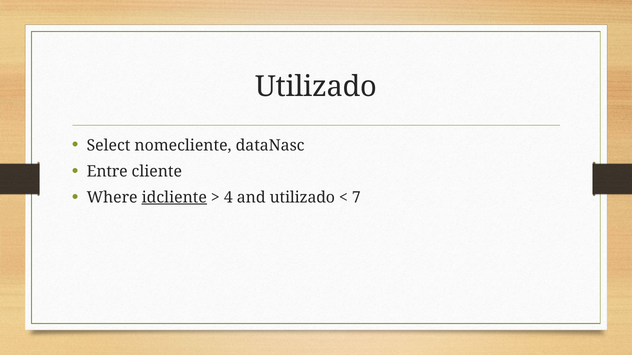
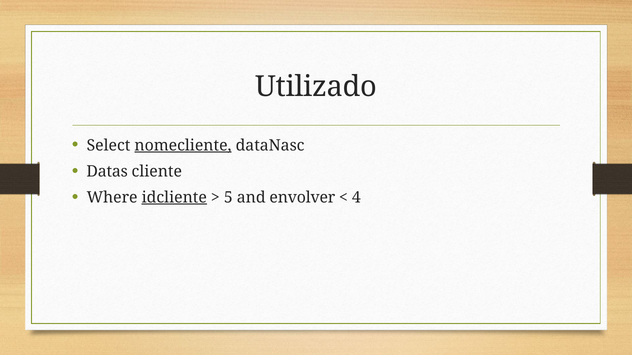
nomecliente underline: none -> present (183, 146)
Entre: Entre -> Datas (107, 172)
4: 4 -> 5 (228, 198)
and utilizado: utilizado -> envolver (302, 198)
7: 7 -> 4 (356, 198)
